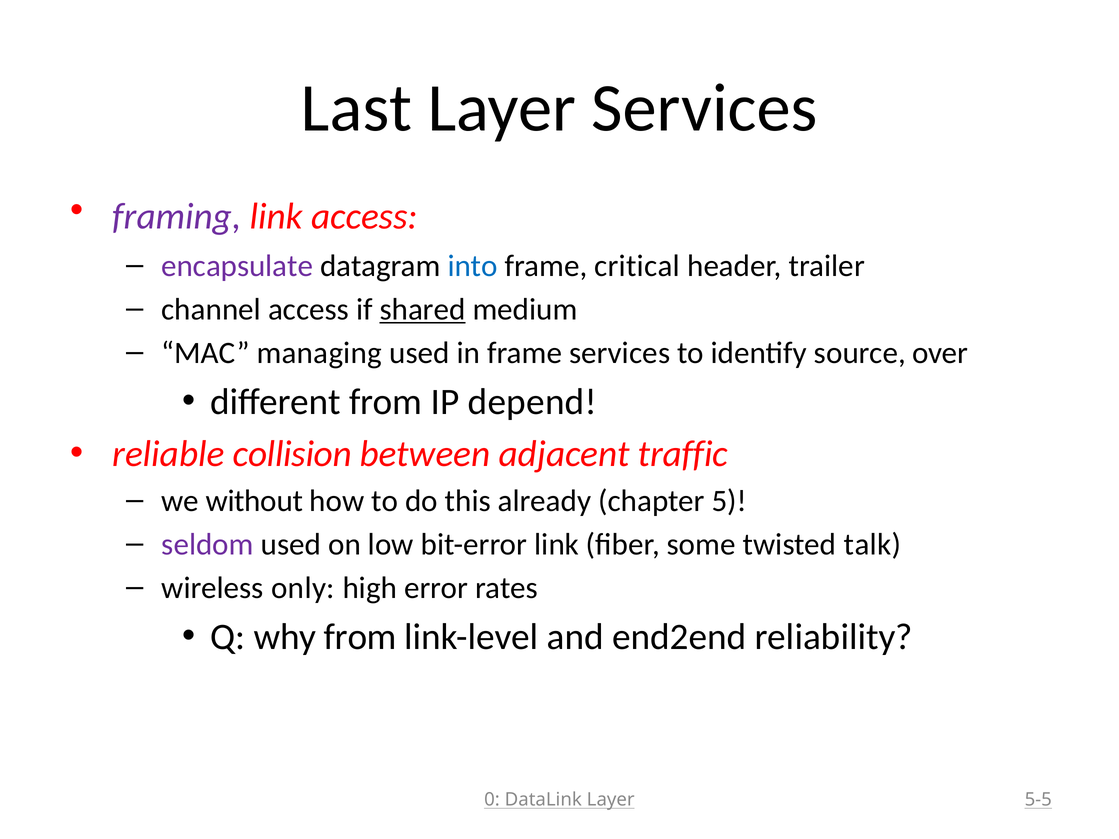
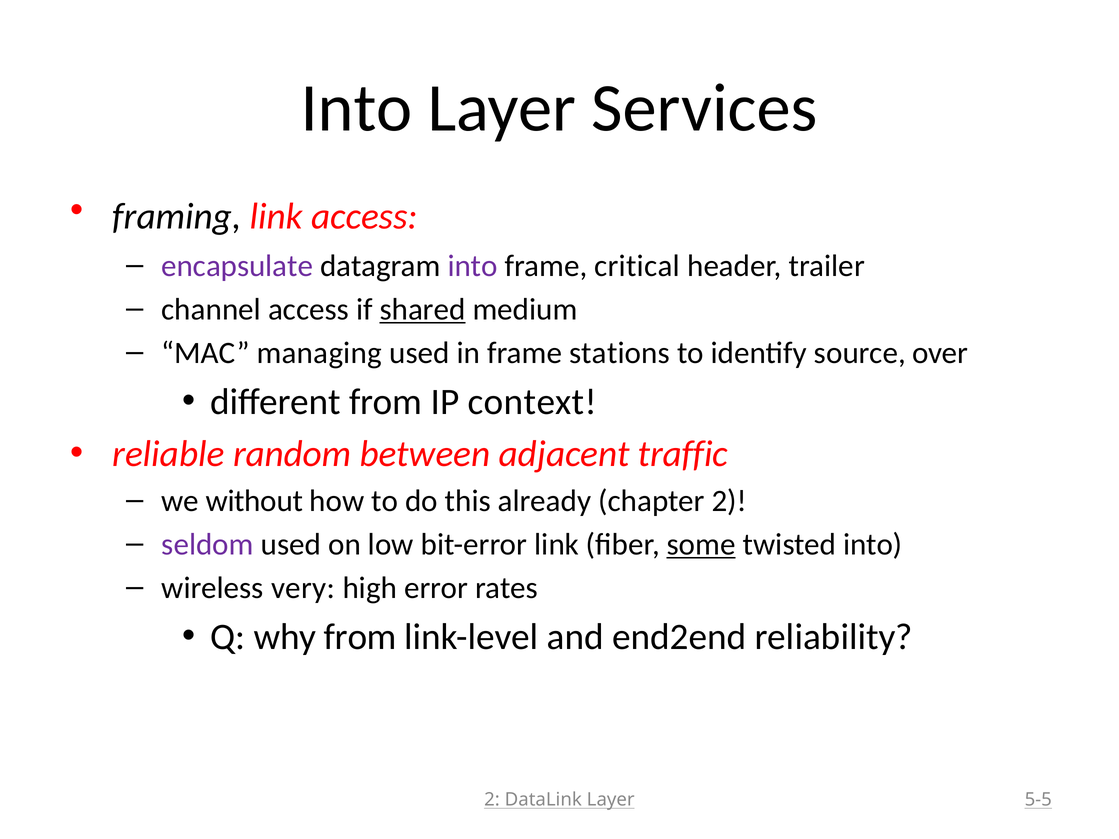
Last: Last -> Into (357, 108)
framing colour: purple -> black (177, 217)
into colour: blue -> purple (473, 266)
frame services: services -> stations (620, 353)
depend: depend -> context (532, 402)
collision: collision -> random (292, 454)
chapter 5: 5 -> 2 (729, 501)
some underline: none -> present (701, 545)
twisted talk: talk -> into (873, 545)
only: only -> very (303, 588)
0: 0 -> 2 (492, 800)
